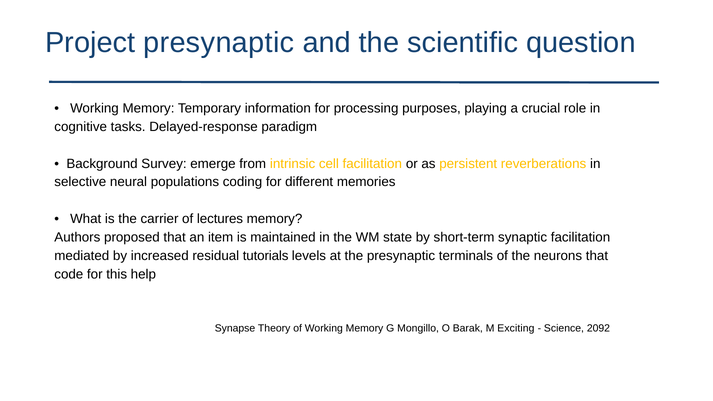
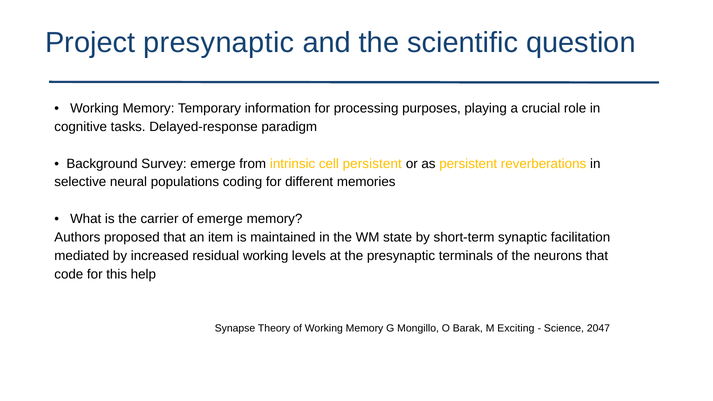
cell facilitation: facilitation -> persistent (372, 164)
of lectures: lectures -> emerge (220, 219)
residual tutorials: tutorials -> working (266, 256)
2092: 2092 -> 2047 (598, 328)
